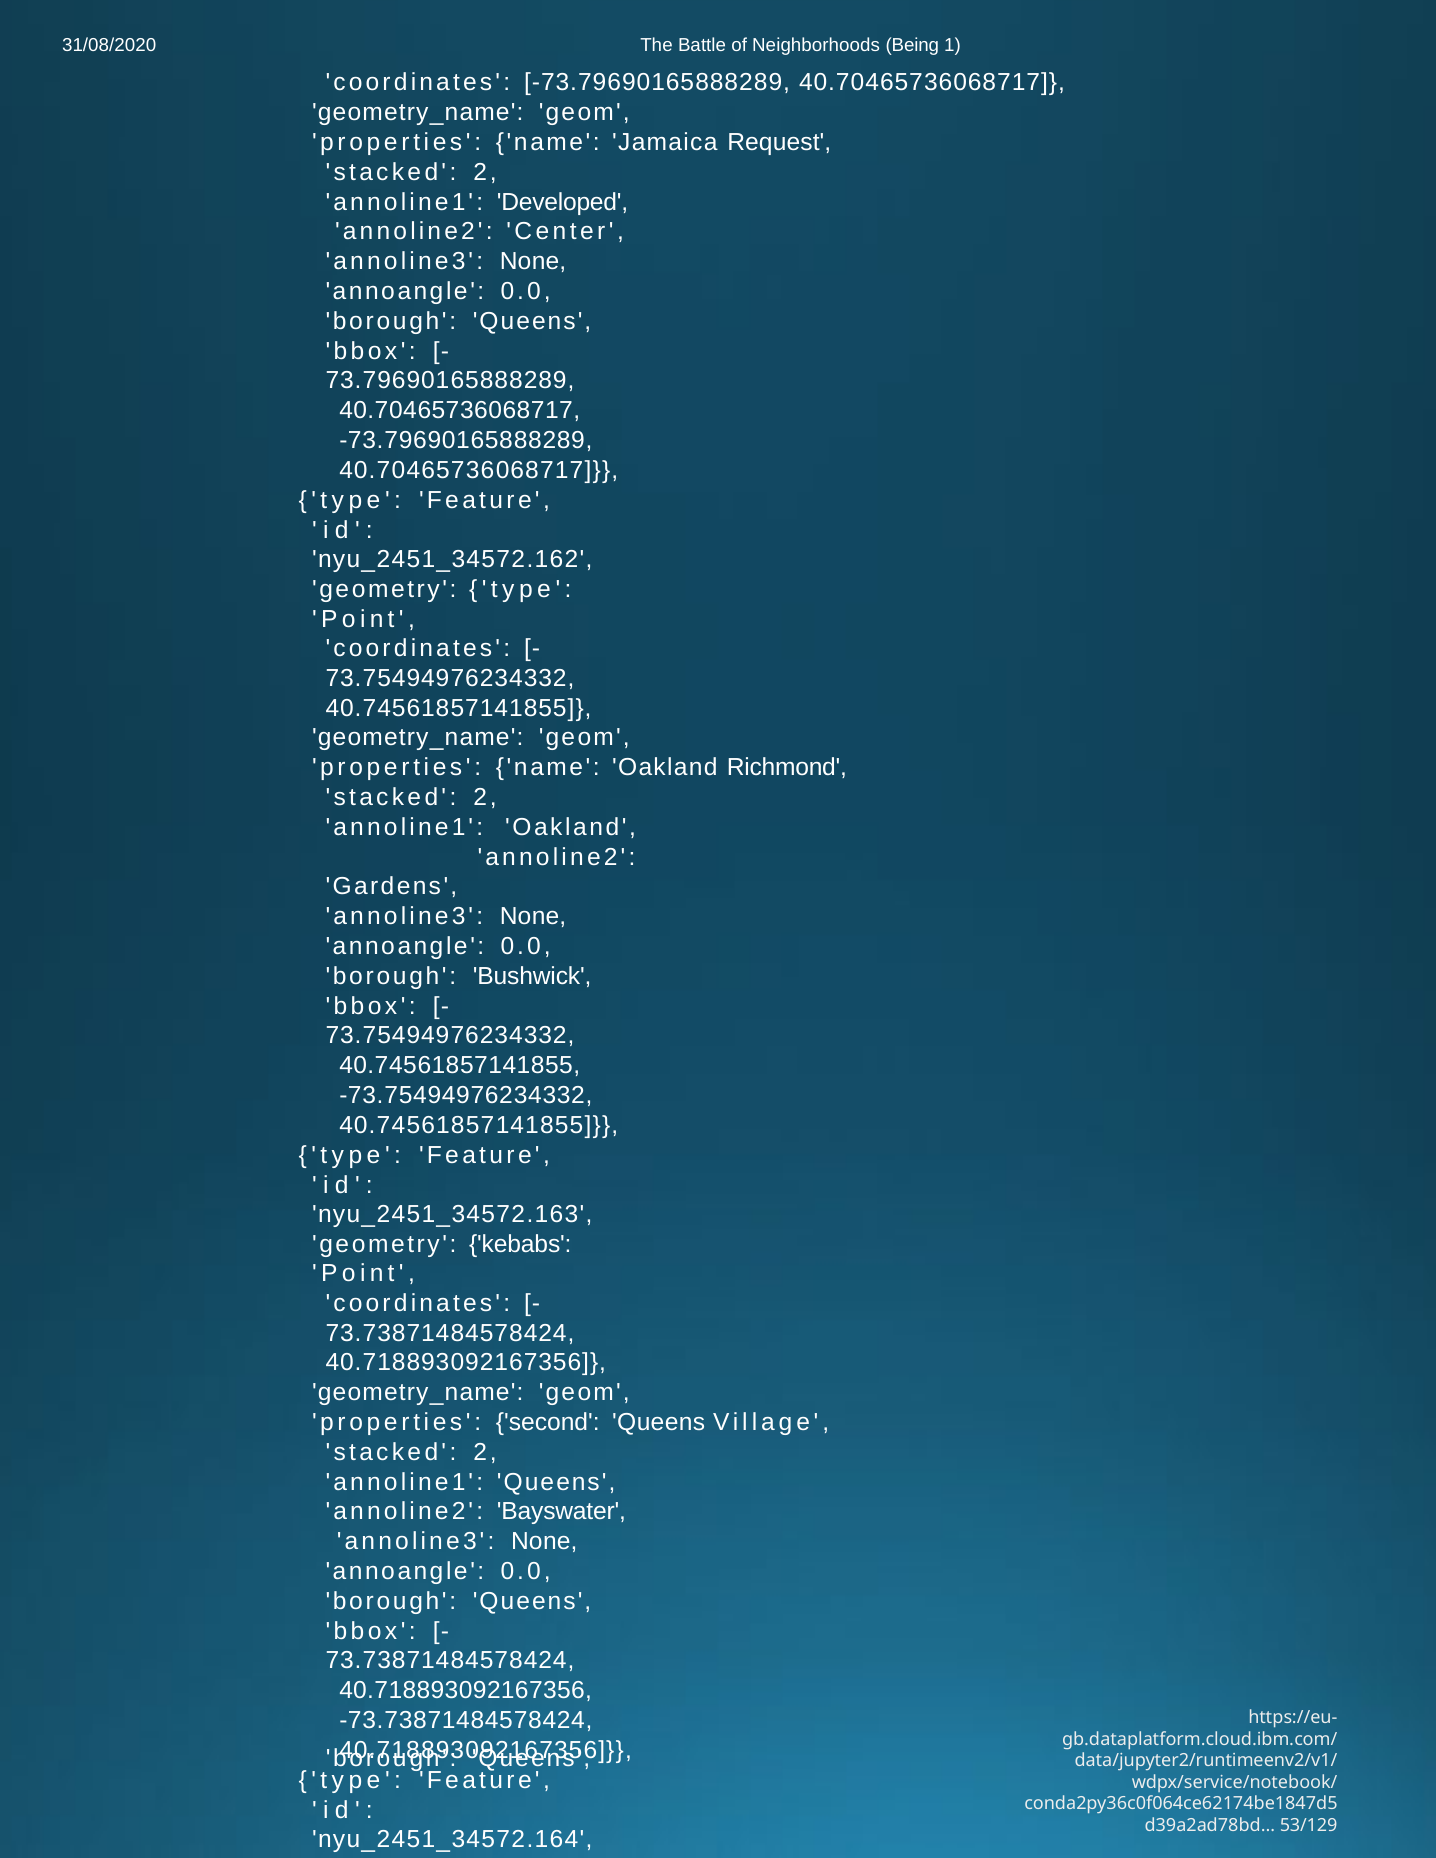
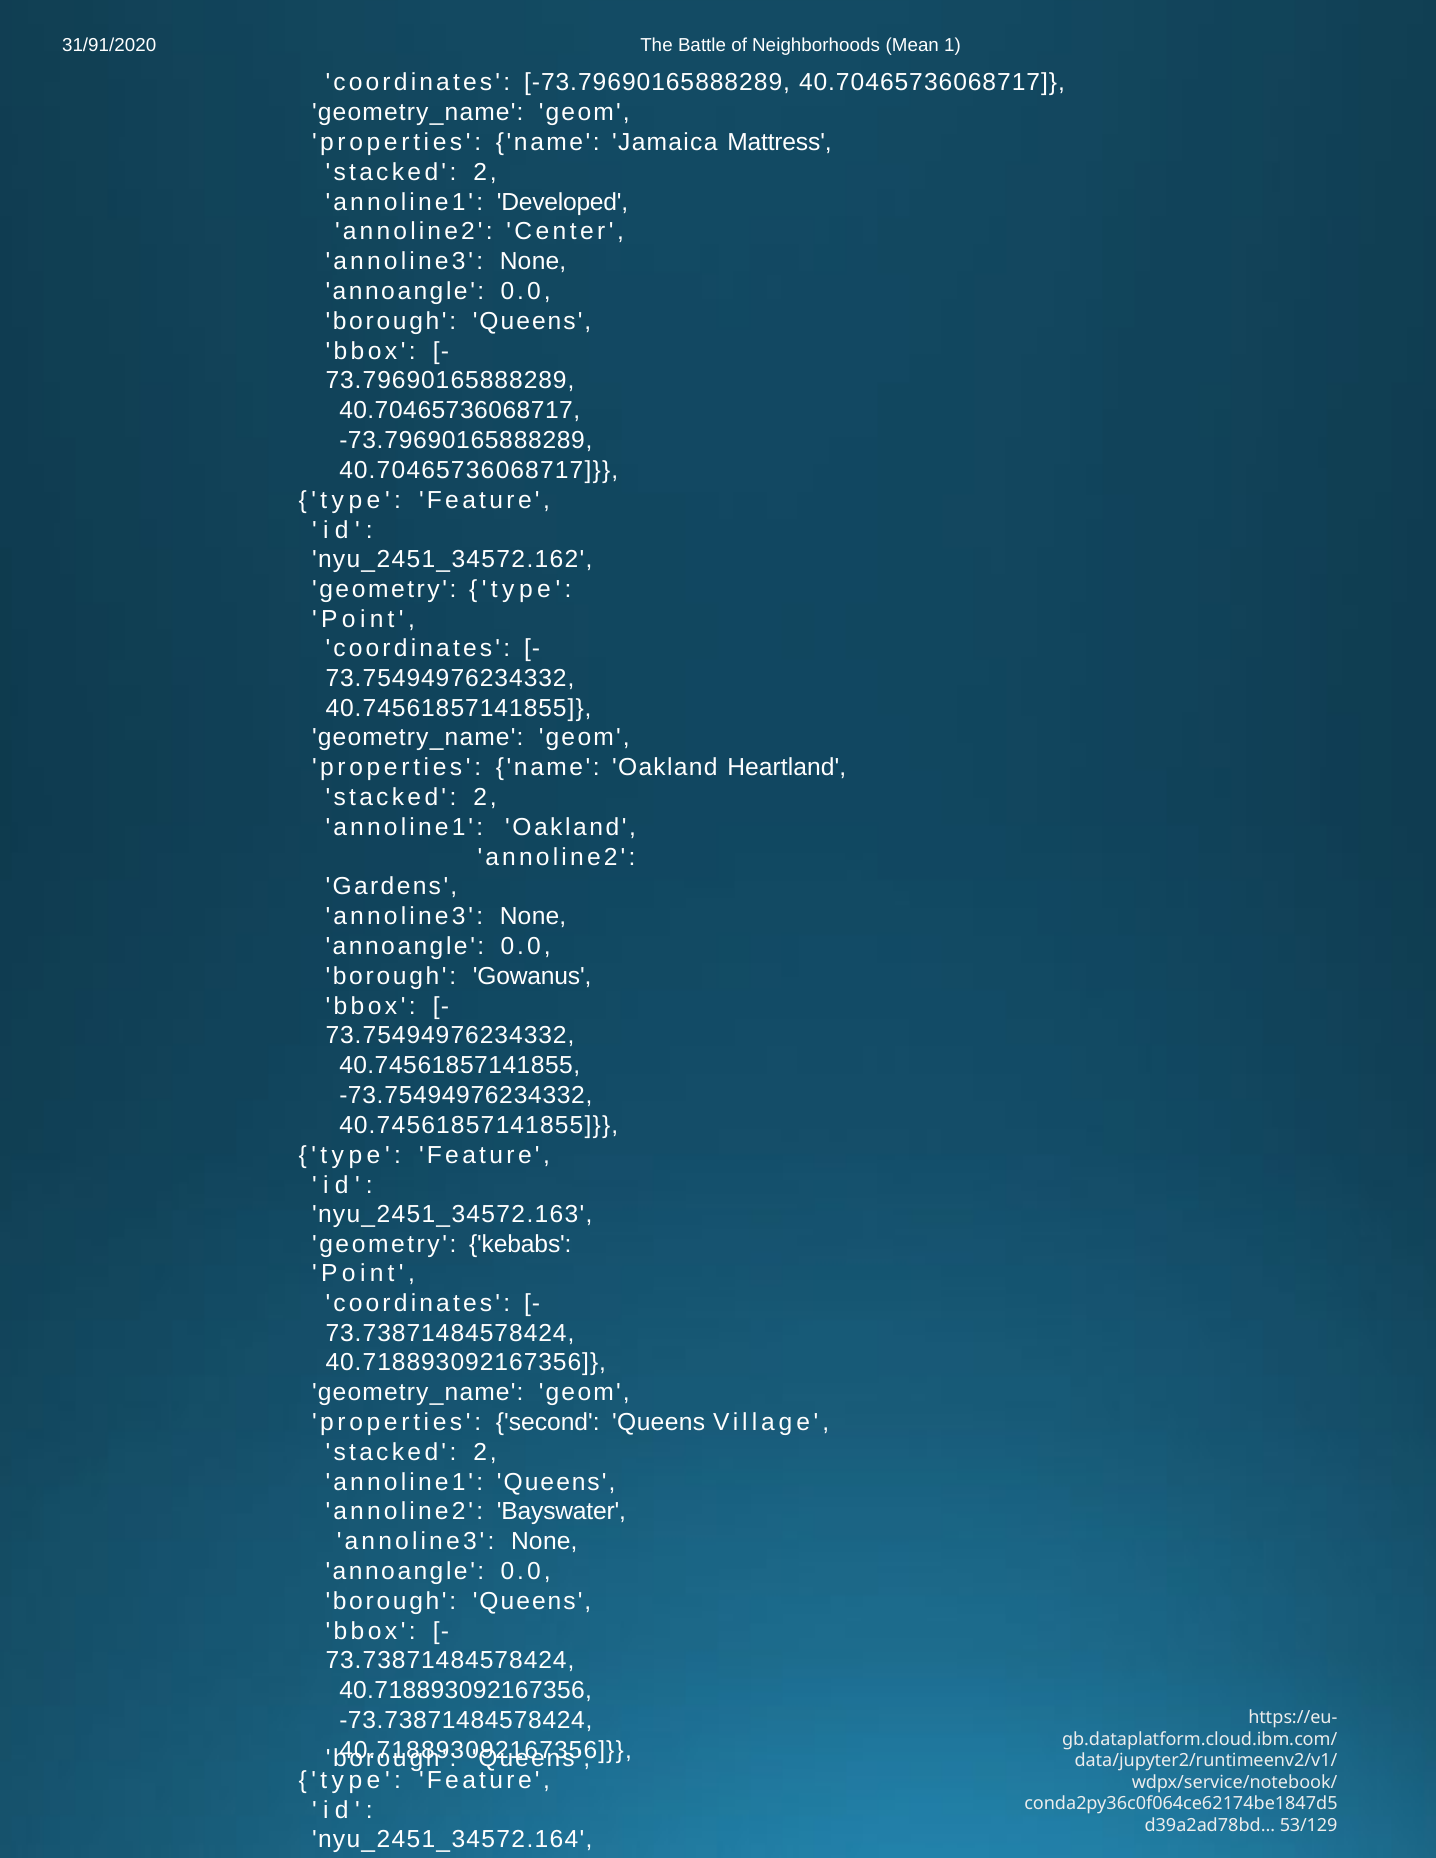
31/08/2020: 31/08/2020 -> 31/91/2020 (109, 45)
Being: Being -> Mean (912, 45)
Request: Request -> Mattress (779, 143)
Richmond: Richmond -> Heartland (787, 768)
Bushwick: Bushwick -> Gowanus (532, 976)
